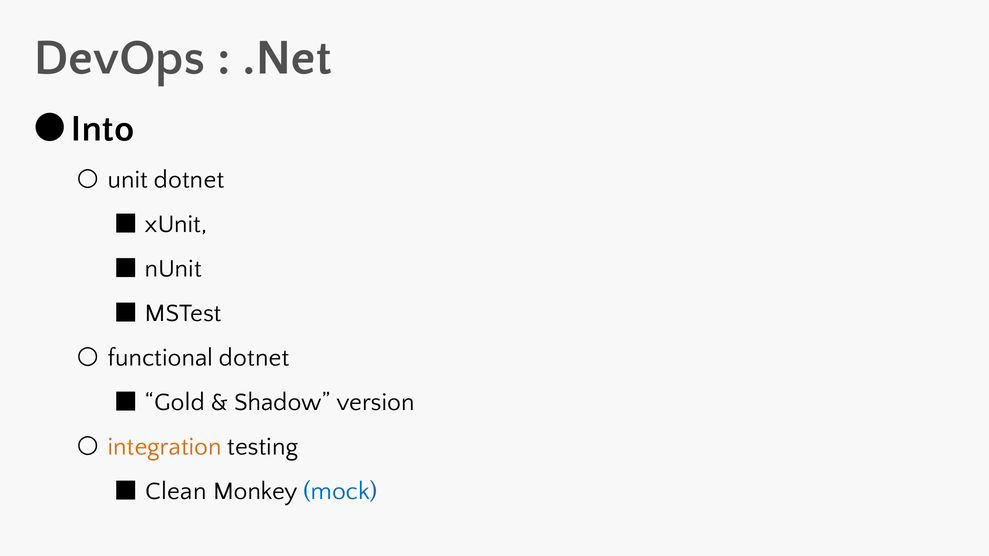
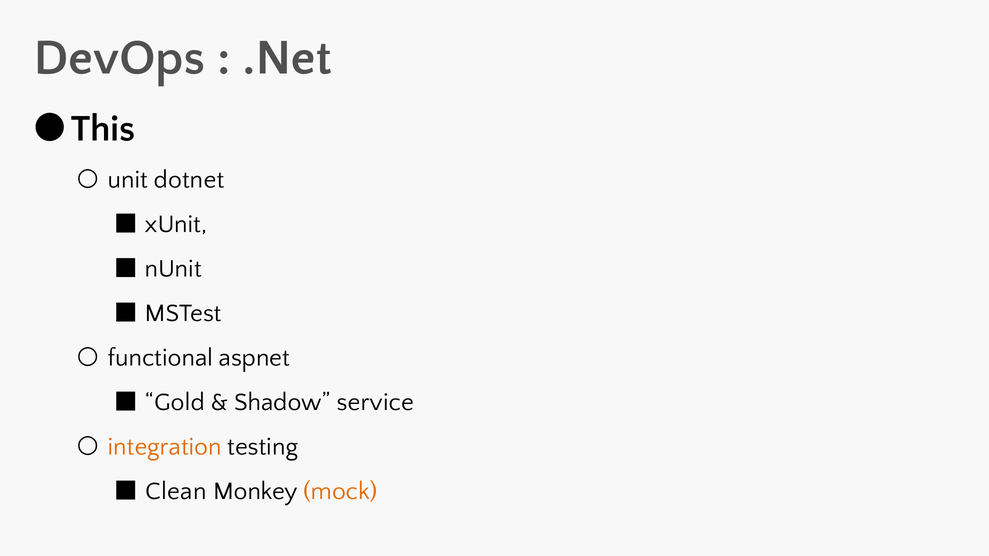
Into: Into -> This (103, 129)
functional dotnet: dotnet -> aspnet (254, 358)
version: version -> service (375, 402)
mock colour: blue -> orange (340, 491)
